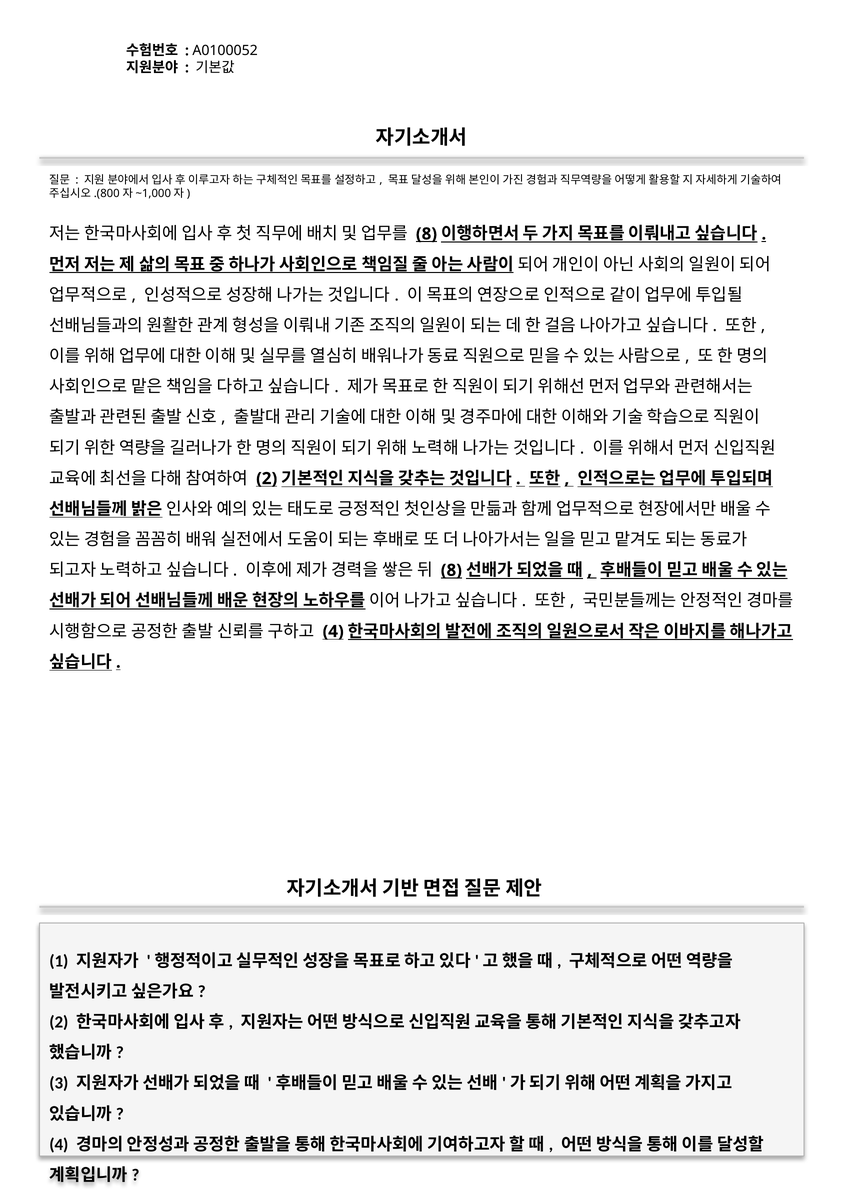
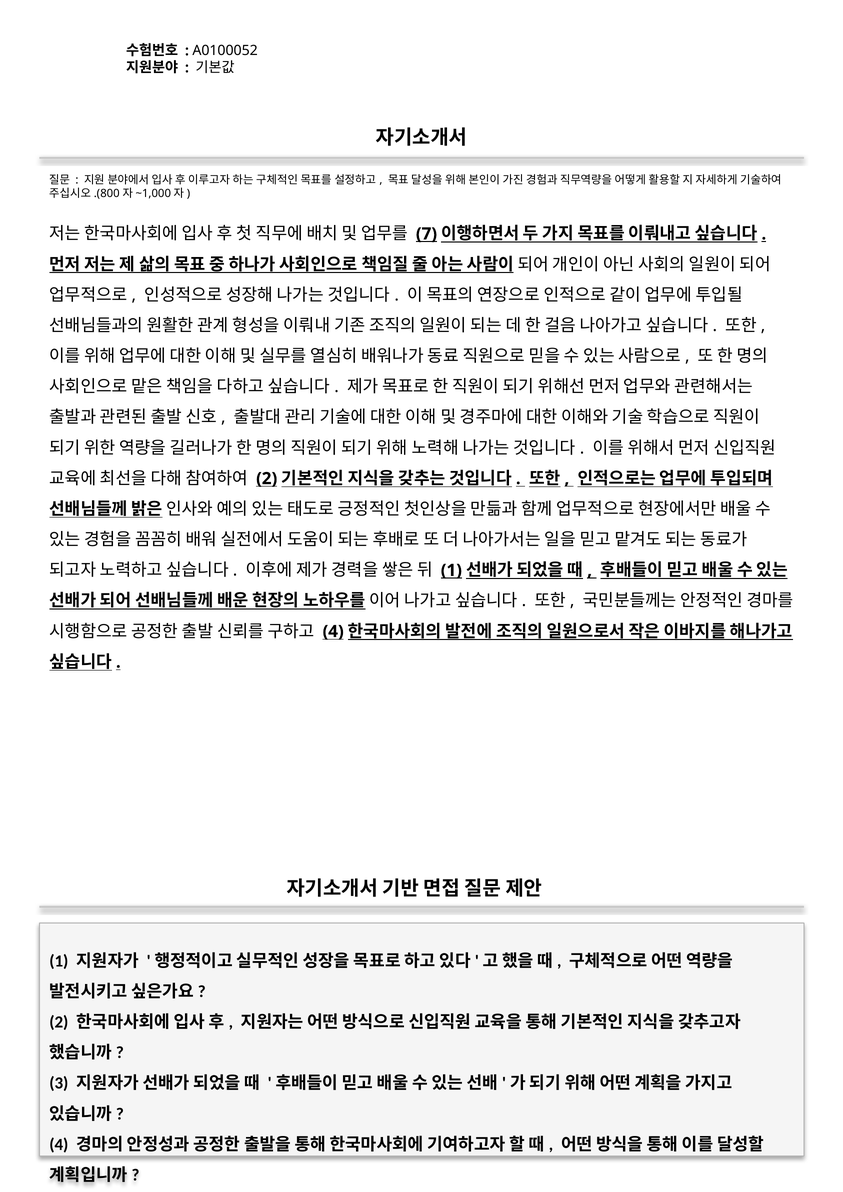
8: 8 -> 7 (426, 234)
8: 8 -> 1 (451, 570)
